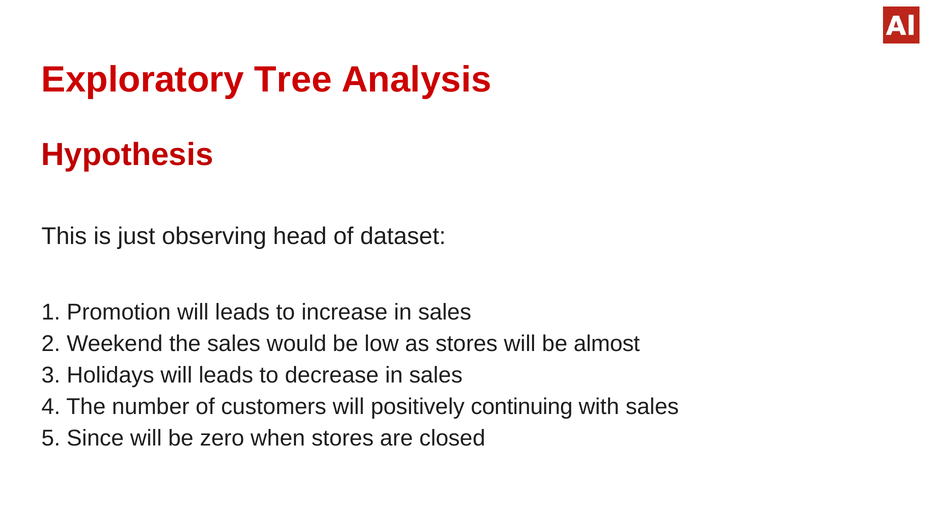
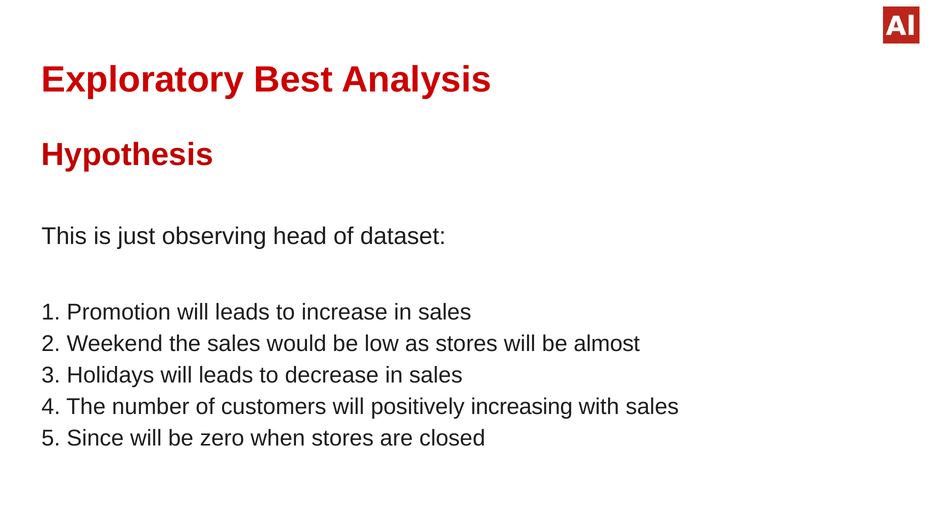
Tree: Tree -> Best (293, 80)
continuing: continuing -> increasing (522, 407)
